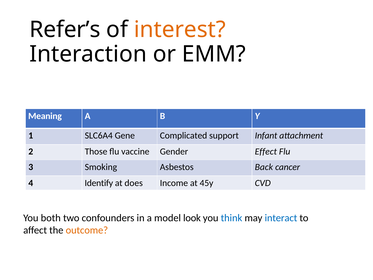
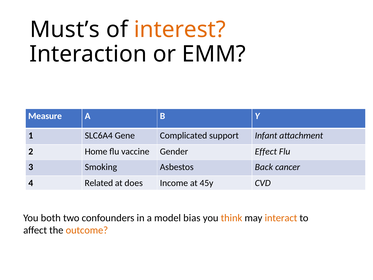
Refer’s: Refer’s -> Must’s (65, 29)
Meaning: Meaning -> Measure (45, 116)
Those: Those -> Home (96, 152)
Identify: Identify -> Related (99, 183)
look: look -> bias (192, 218)
think colour: blue -> orange (231, 218)
interact colour: blue -> orange (281, 218)
